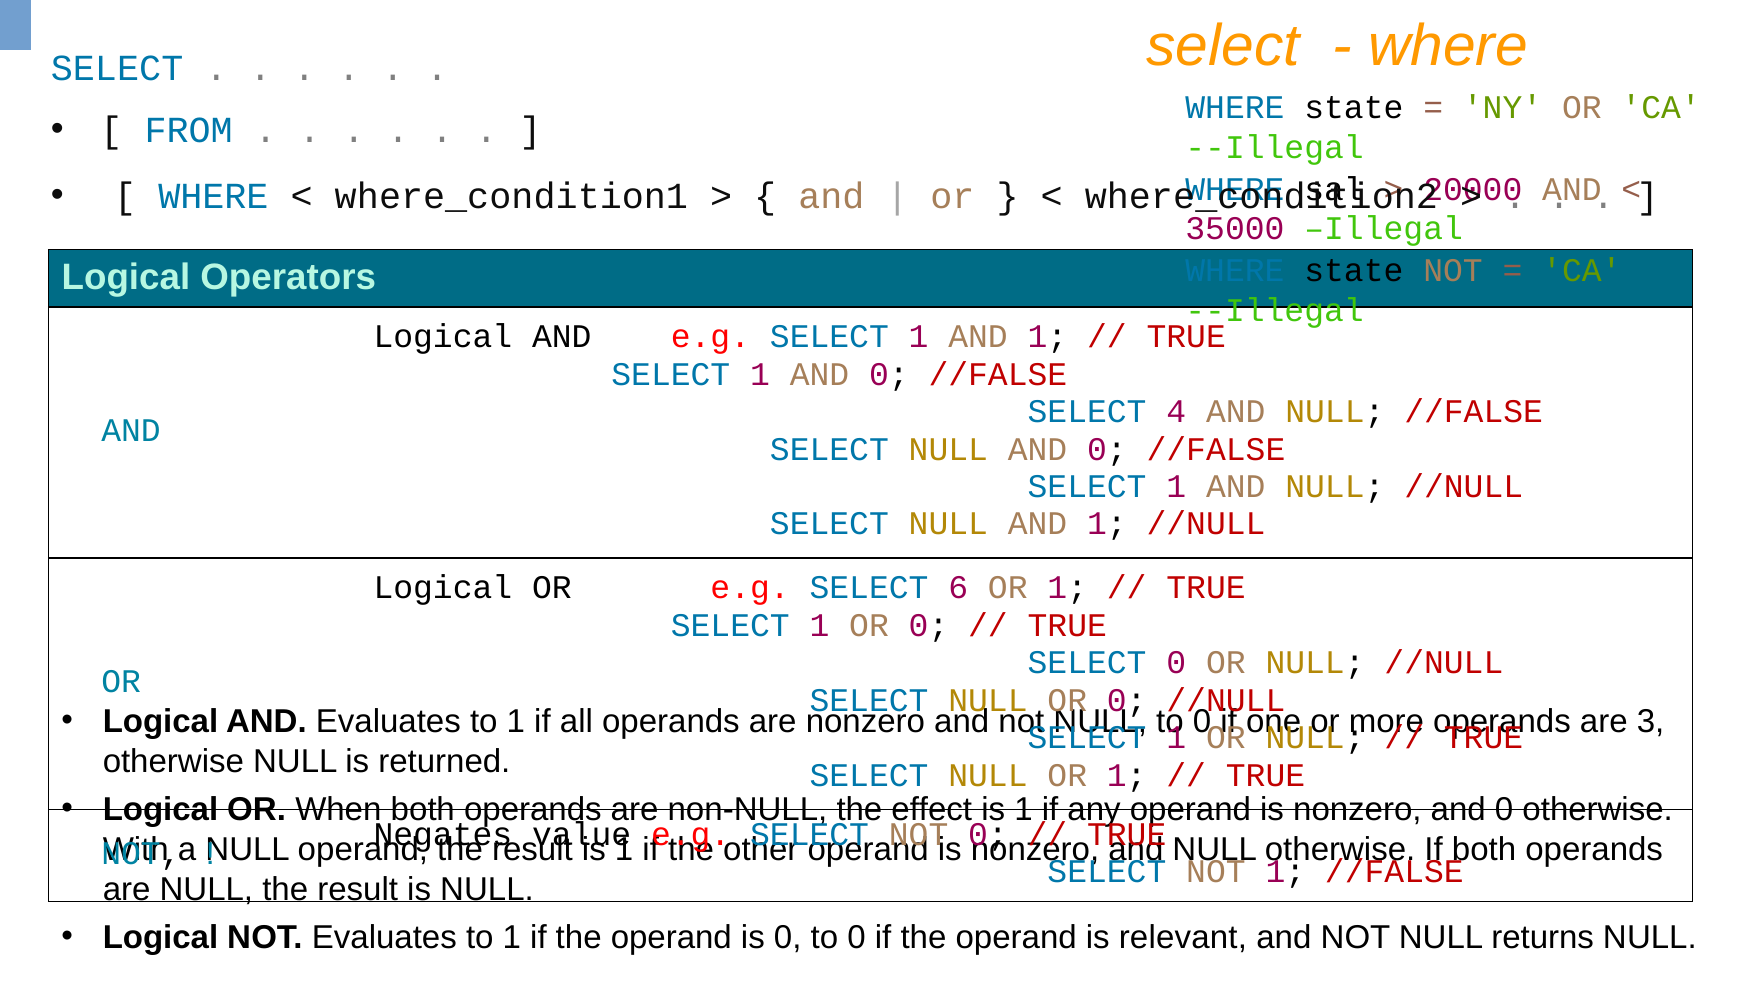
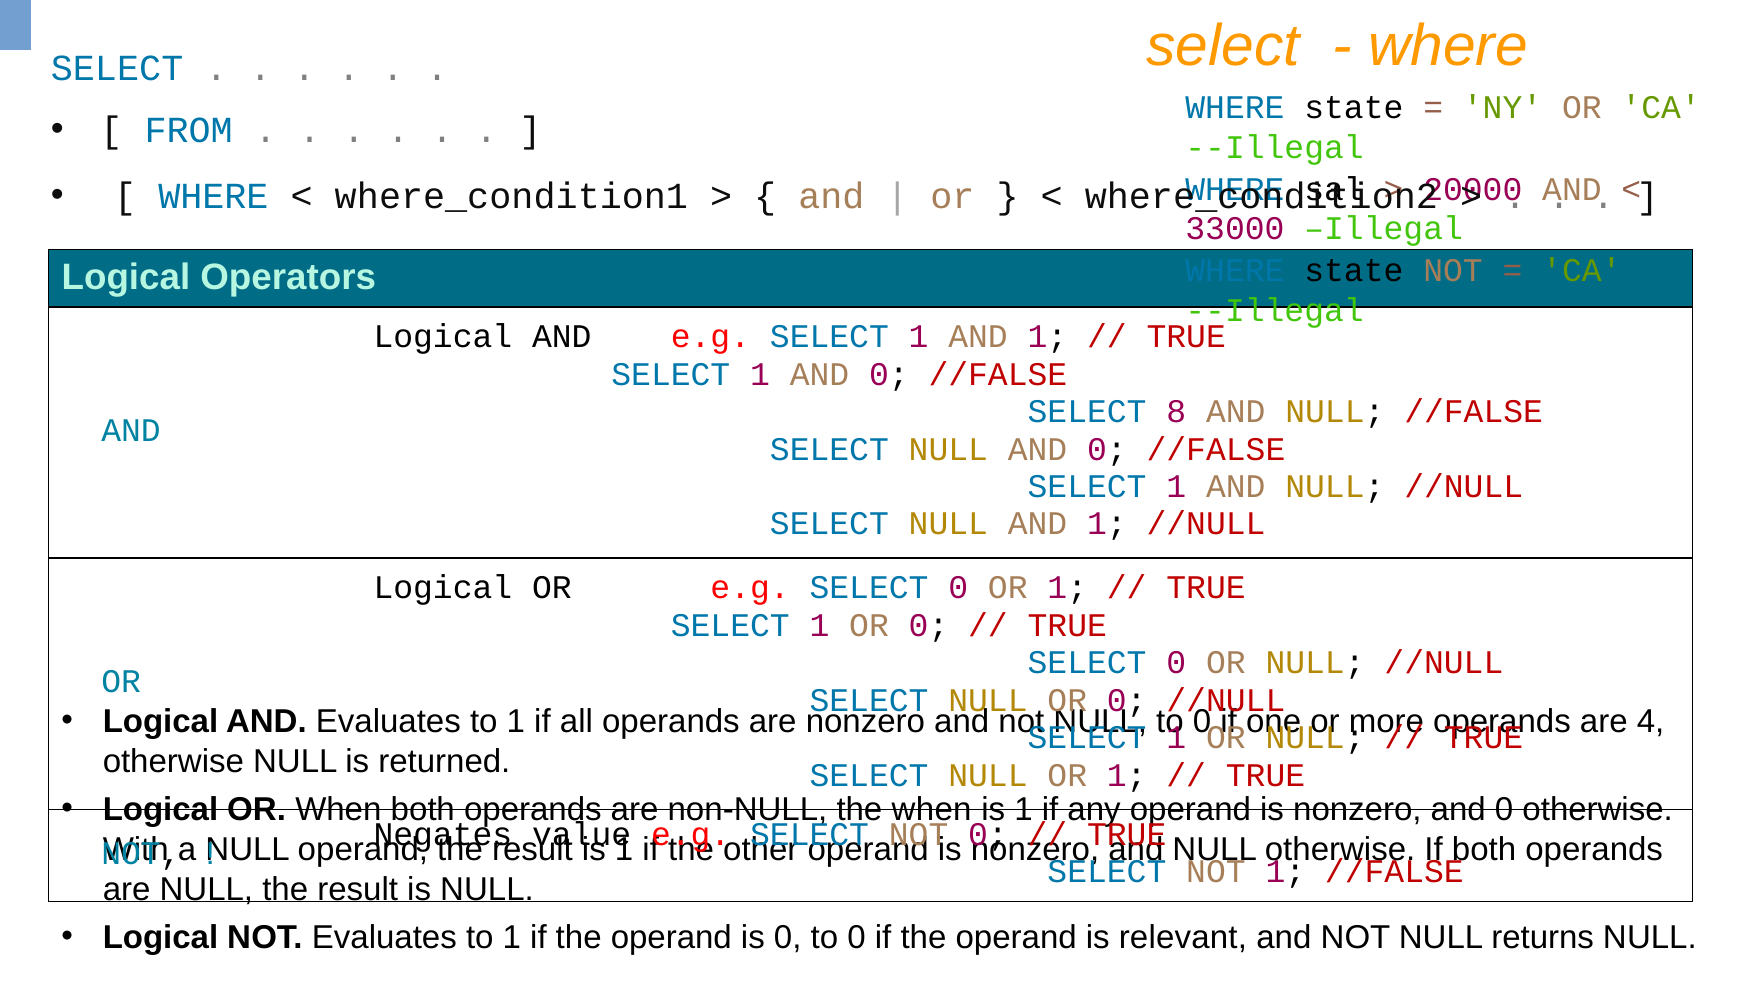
35000: 35000 -> 33000 (1235, 229)
4: 4 -> 8 (1176, 412)
e.g SELECT 6: 6 -> 0 (958, 588)
3: 3 -> 4 (1651, 722)
the effect: effect -> when (932, 810)
